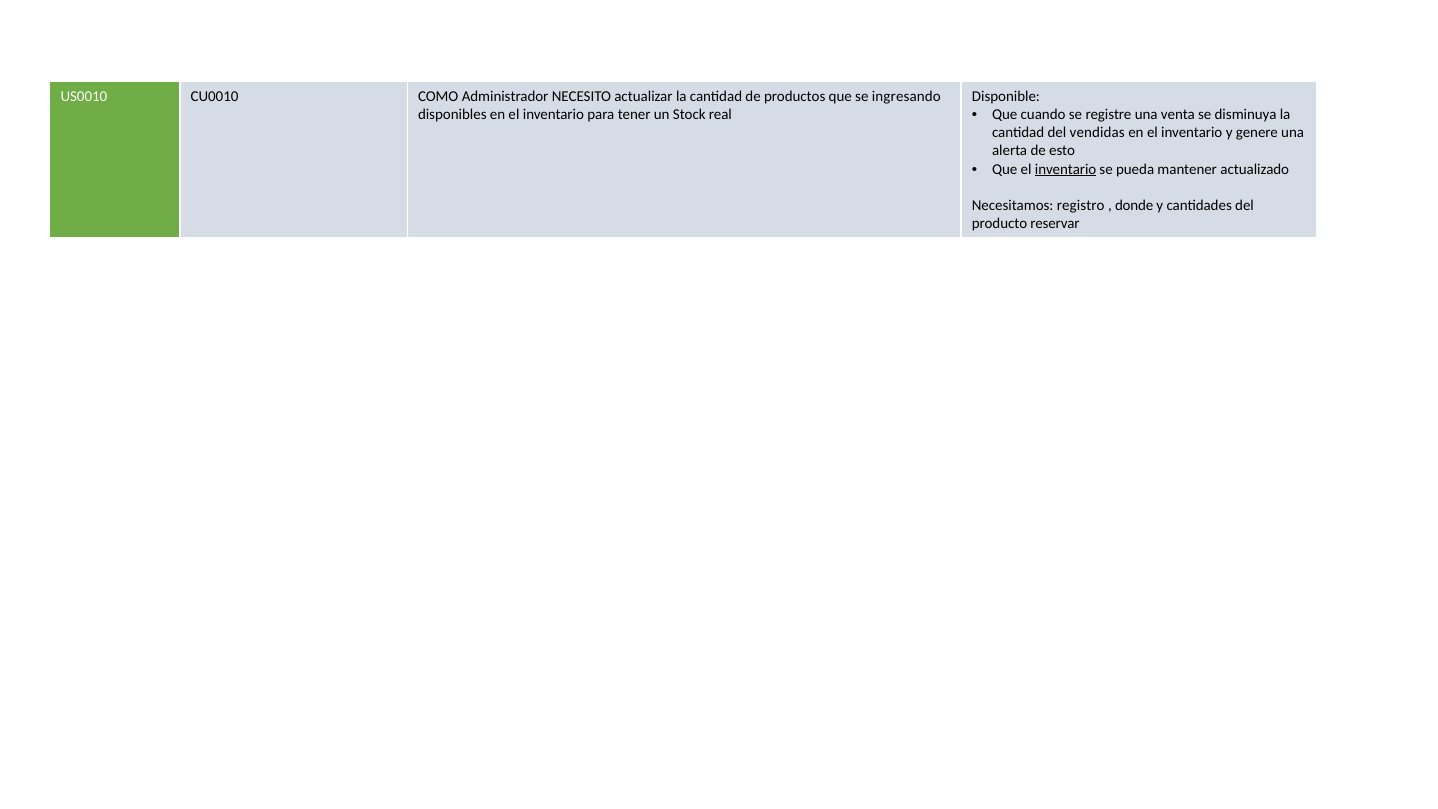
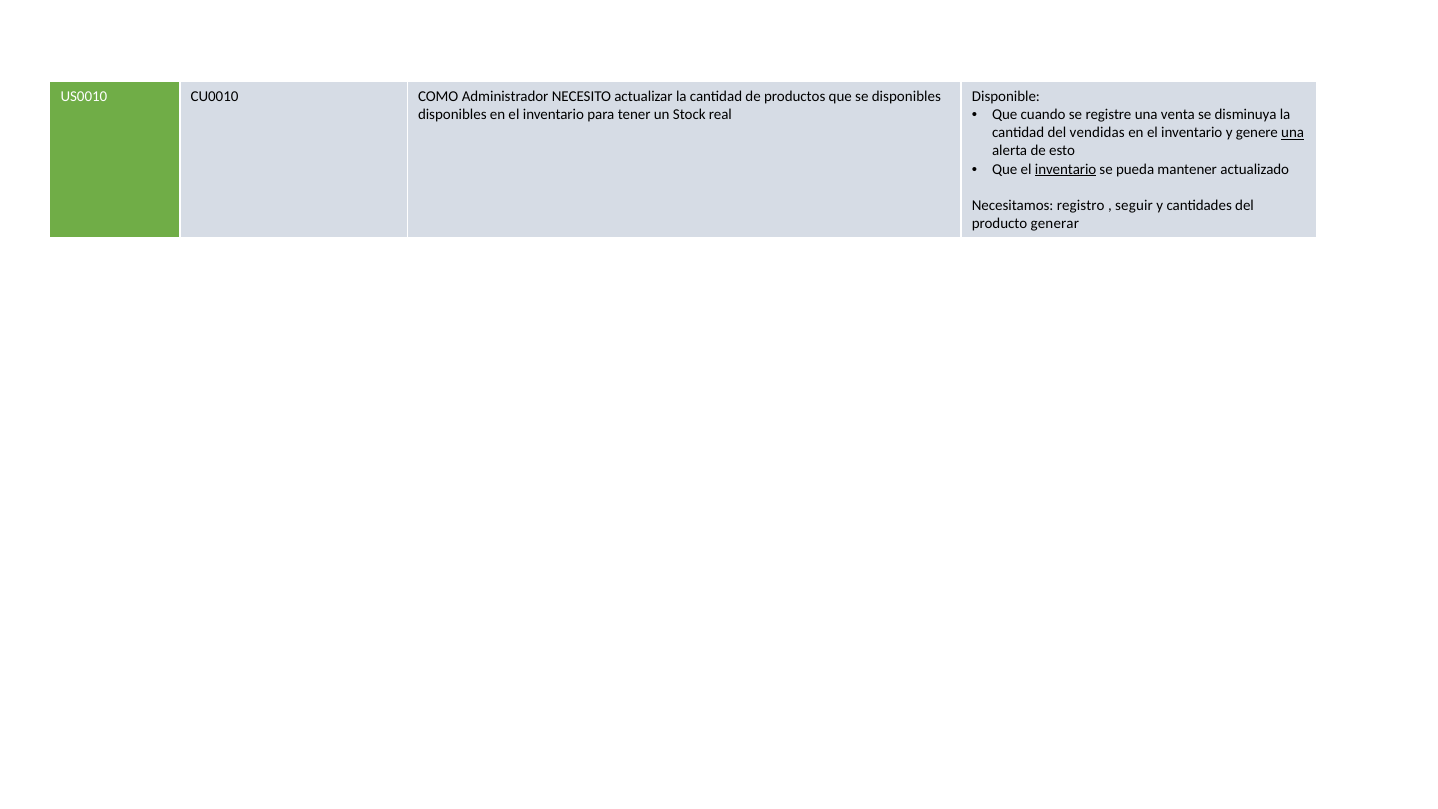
se ingresando: ingresando -> disponibles (906, 96)
una underline: none -> present (1293, 133)
donde: donde -> seguir (1134, 205)
reservar: reservar -> generar (1055, 224)
